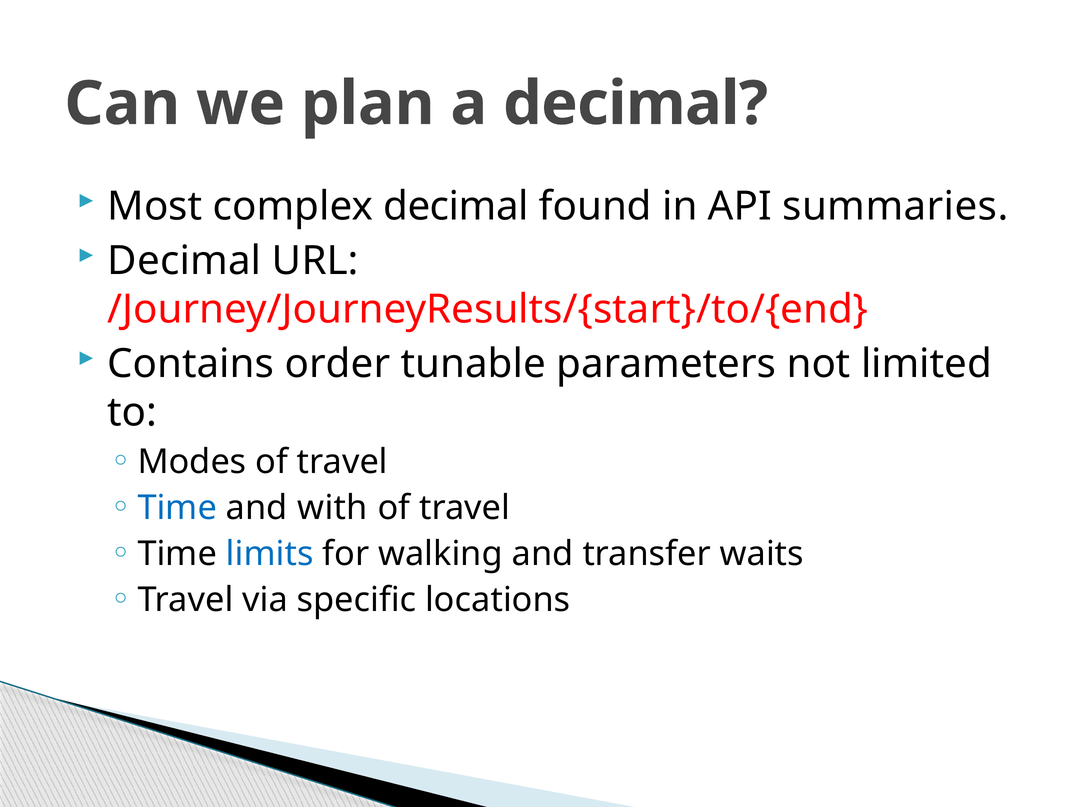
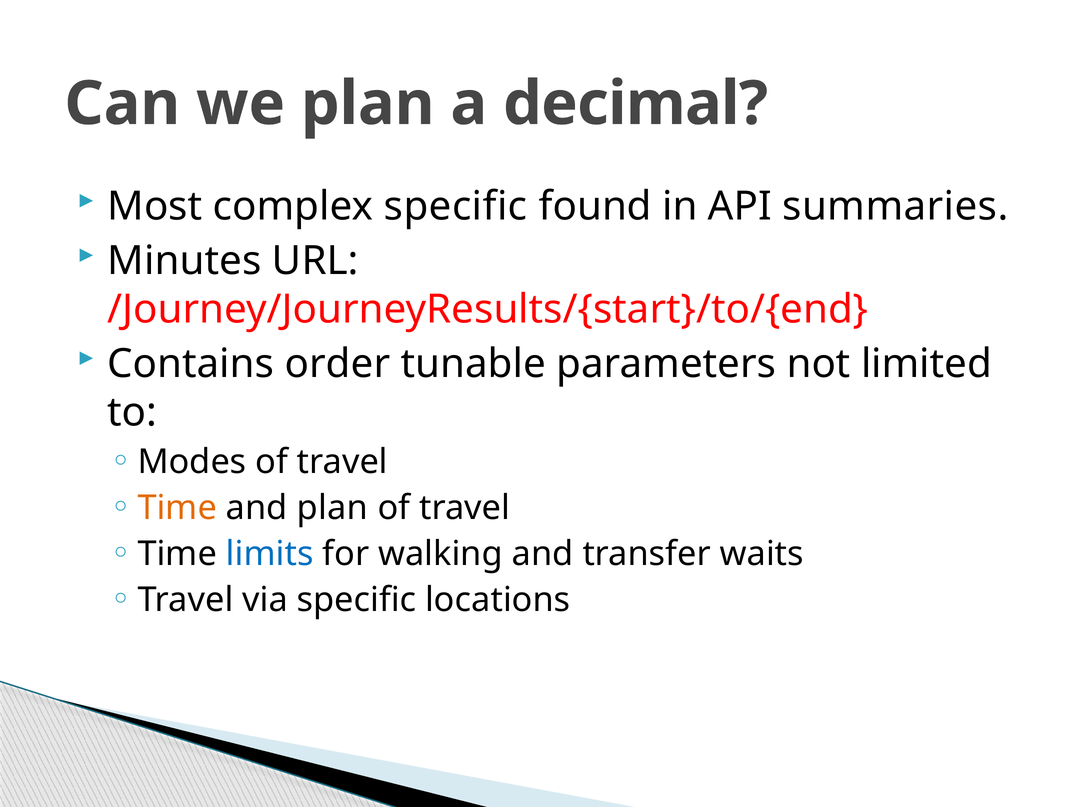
complex decimal: decimal -> specific (456, 207)
Decimal: Decimal -> Minutes (184, 261)
Time colour: blue -> orange (177, 508)
and with: with -> plan (332, 508)
